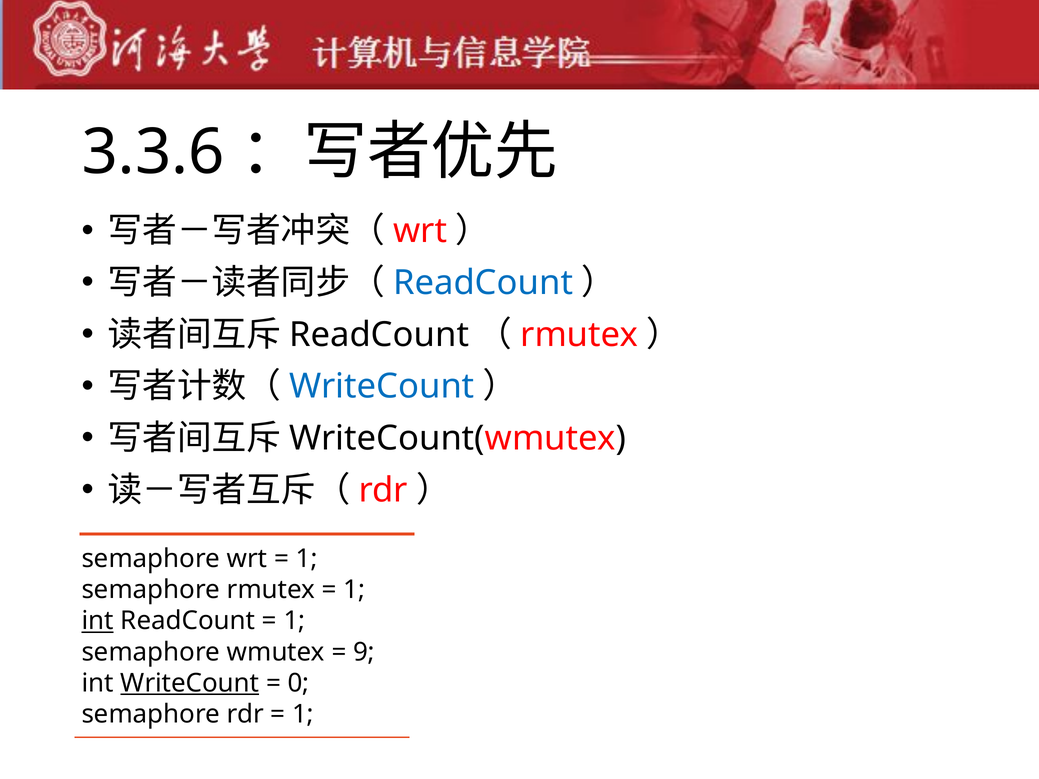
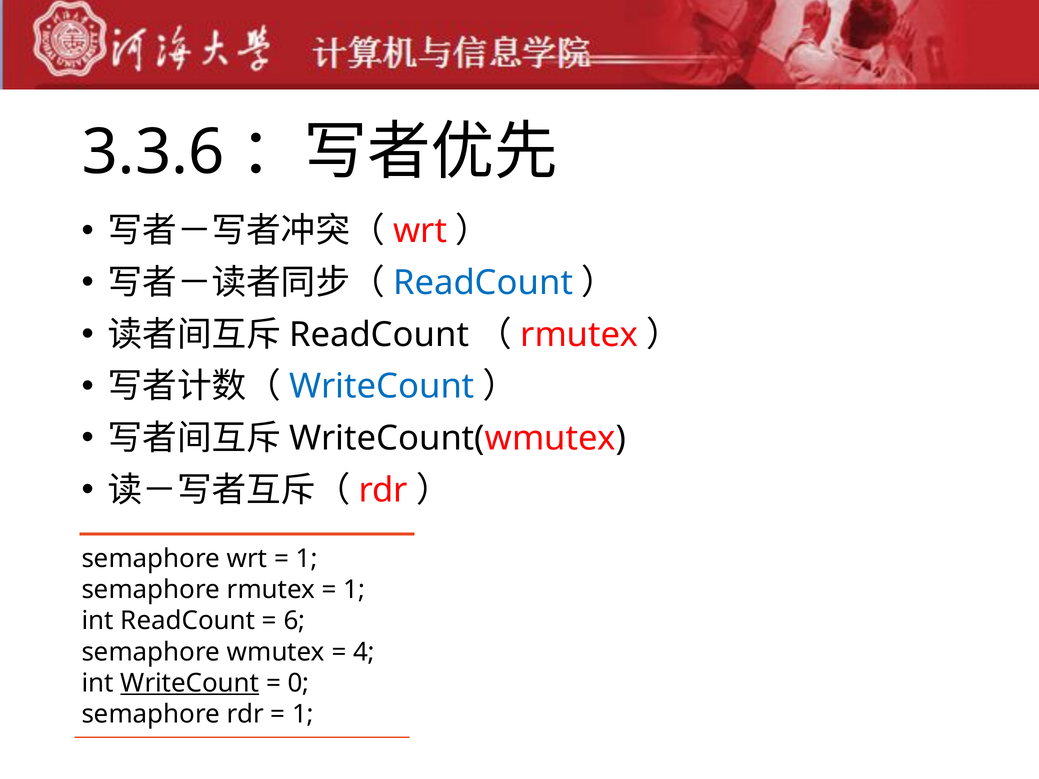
int underline: present -> none (98, 621)
1: 1 -> 6 (294, 621)
9: 9 -> 4 (364, 652)
